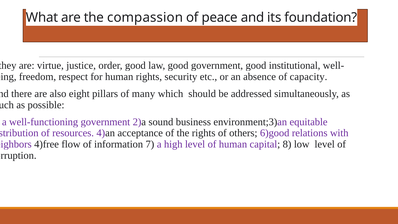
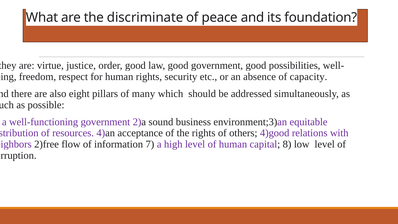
compassion: compassion -> discriminate (145, 17)
institutional: institutional -> possibilities (295, 65)
6)good: 6)good -> 4)good (275, 133)
4)free: 4)free -> 2)free (47, 144)
